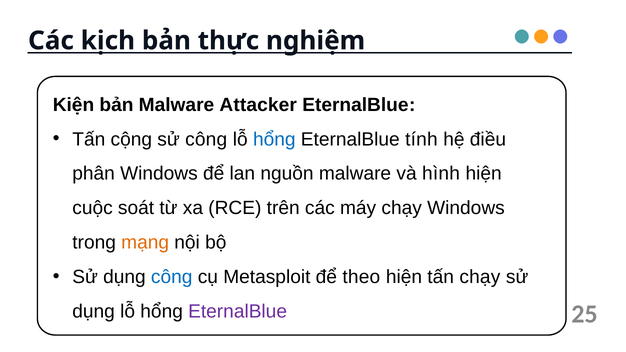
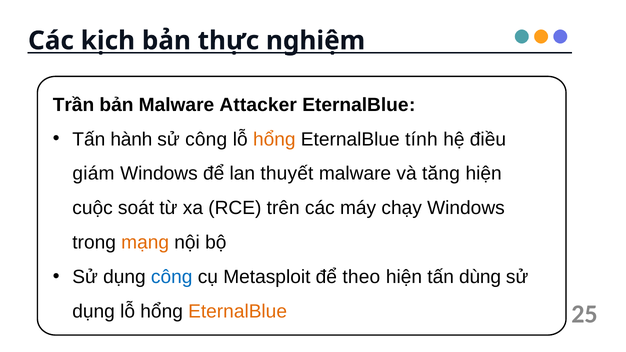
Kiện: Kiện -> Trần (73, 105)
cộng: cộng -> hành (131, 139)
hổng colour: blue -> orange (274, 139)
phân: phân -> giám (94, 174)
nguồn: nguồn -> thuyết (287, 174)
hình: hình -> tăng (441, 174)
tấn chạy: chạy -> dùng (480, 277)
EternalBlue colour: purple -> orange (238, 311)
